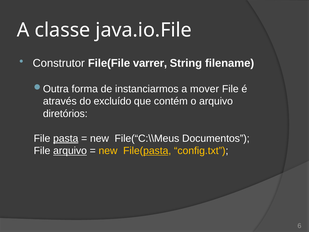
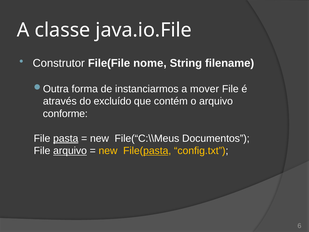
varrer: varrer -> nome (150, 63)
diretórios: diretórios -> conforme (65, 113)
